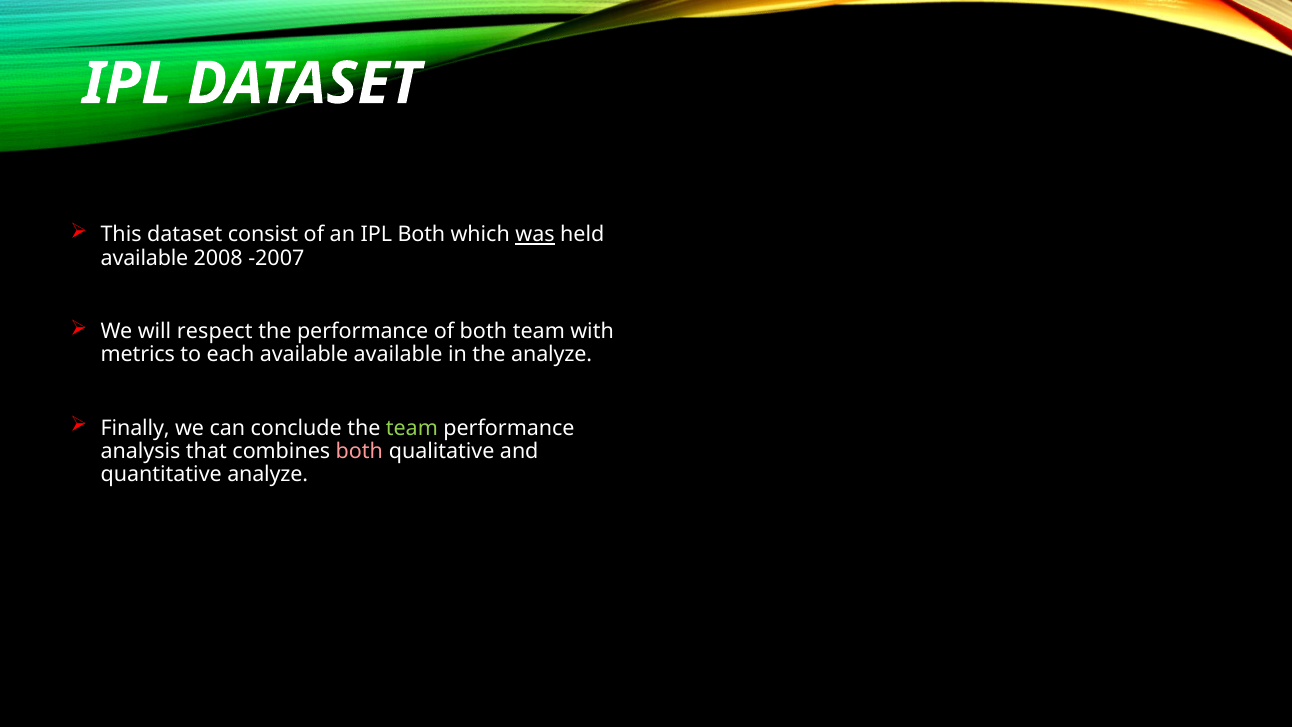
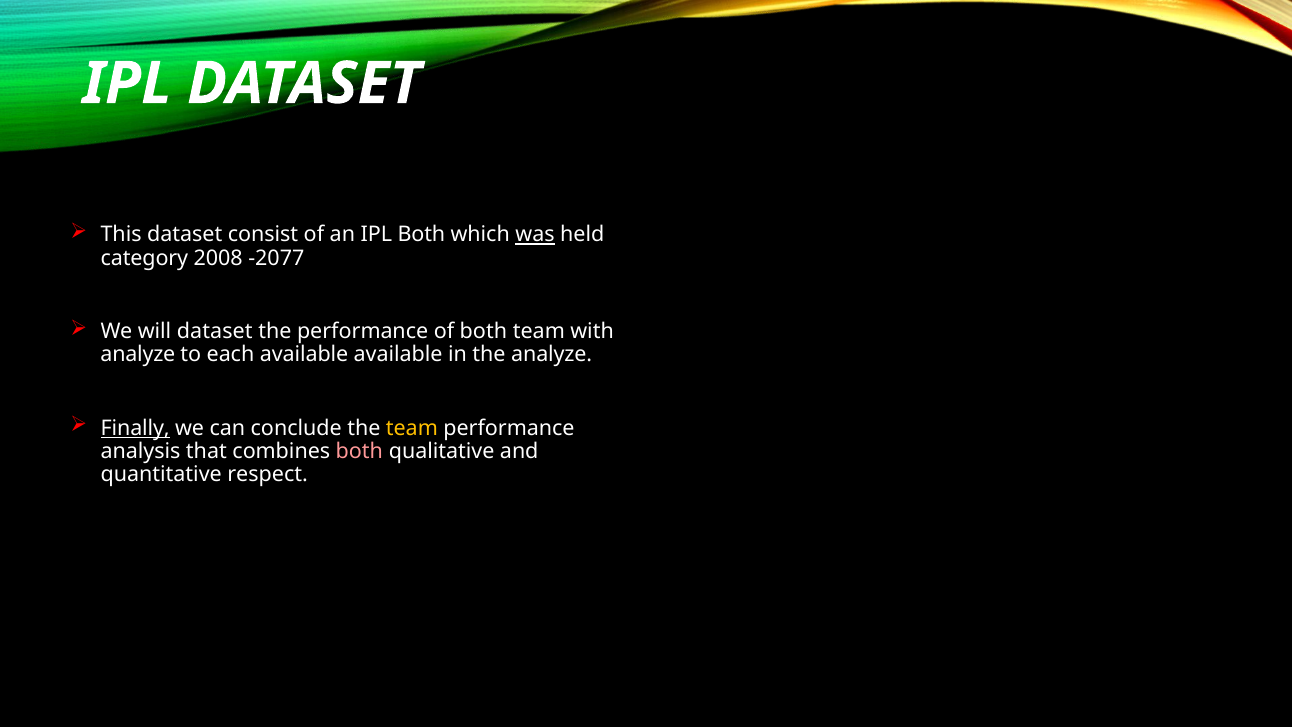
available: available -> category (144, 258)
-2007: -2007 -> -2077 (276, 258)
will respect: respect -> dataset (215, 331)
metrics: metrics -> analyze (138, 354)
Finally underline: none -> present (135, 428)
team colour: light green -> yellow (412, 428)
quantitative analyze: analyze -> respect (268, 474)
